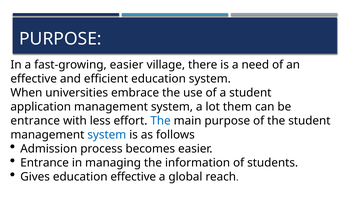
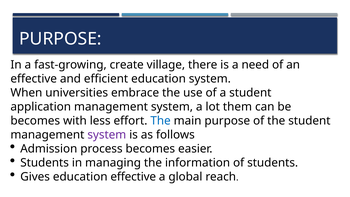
fast-growing easier: easier -> create (127, 65)
entrance: entrance -> becomes (35, 121)
system colour: blue -> purple (107, 135)
Entrance: Entrance -> Students (45, 163)
